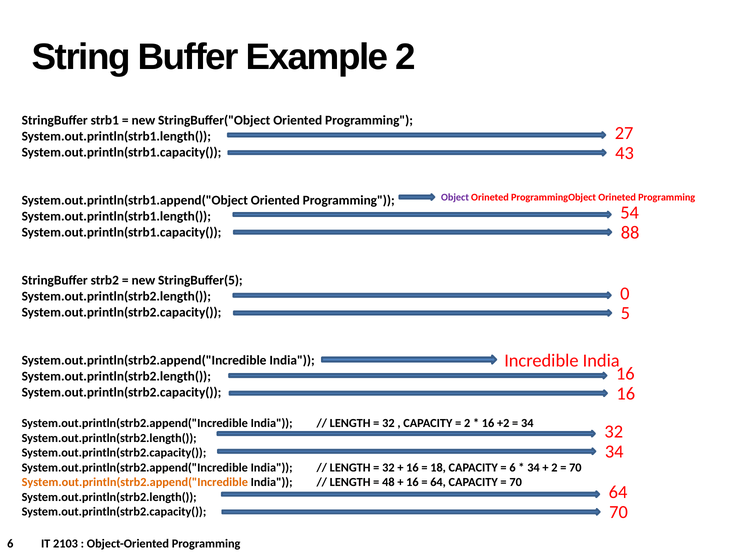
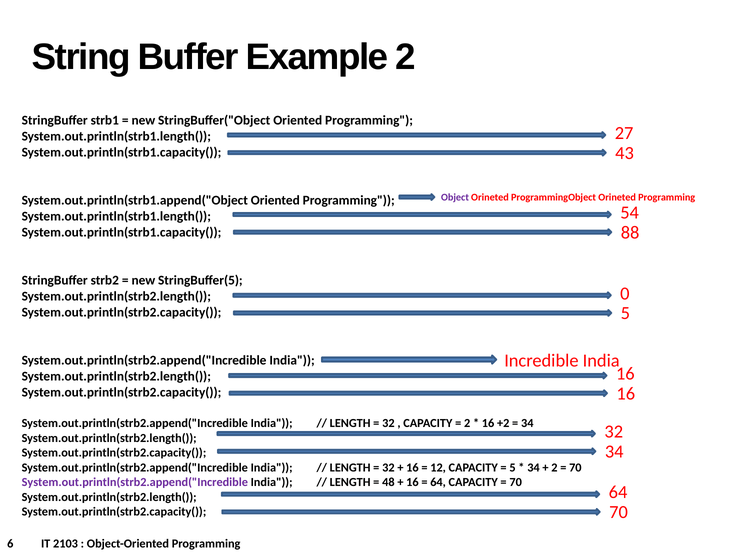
18: 18 -> 12 (438, 467)
6: 6 -> 5 (513, 467)
System.out.println(strb2.append("Incredible colour: orange -> purple (135, 482)
